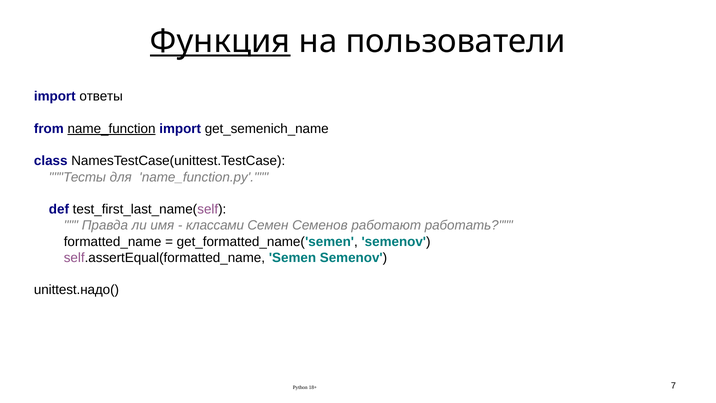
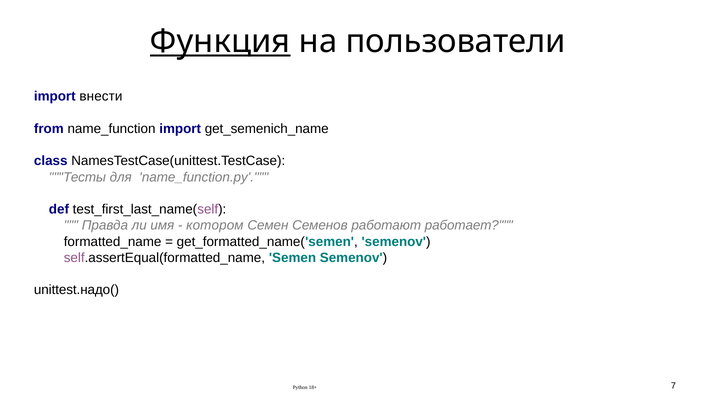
ответы: ответы -> внести (101, 96)
name_function underline: present -> none (112, 129)
классами: классами -> котором (215, 225)
работать: работать -> работает (469, 225)
